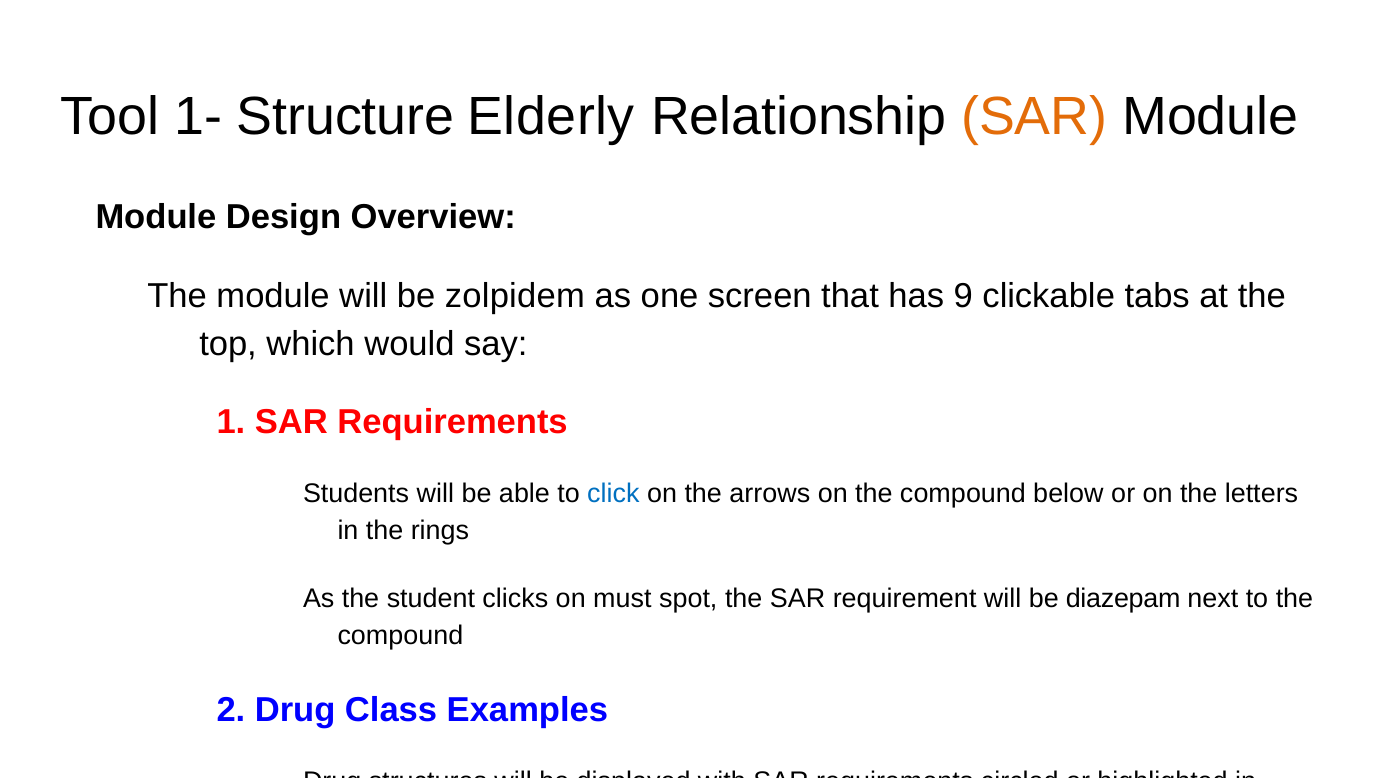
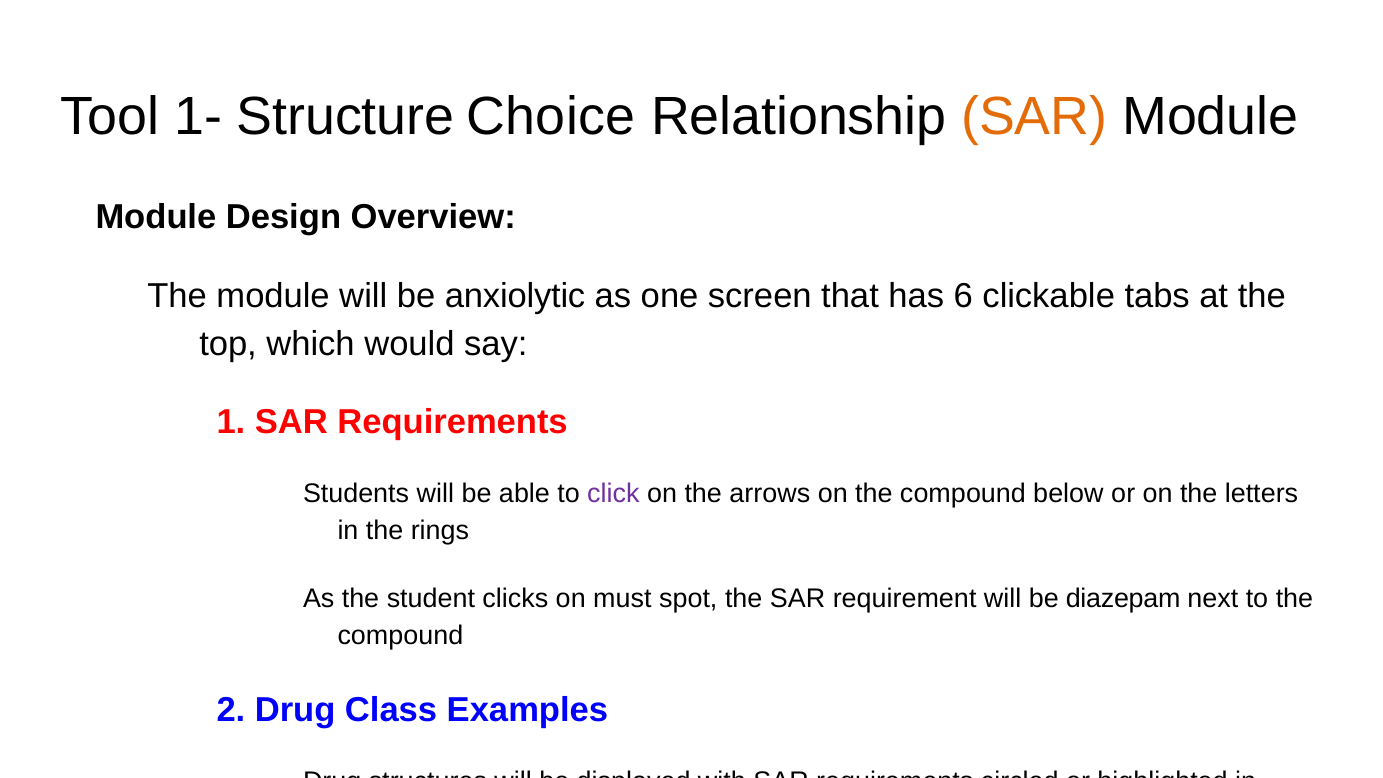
Elderly: Elderly -> Choice (551, 117)
zolpidem: zolpidem -> anxiolytic (515, 296)
9: 9 -> 6 (963, 296)
click colour: blue -> purple (613, 494)
